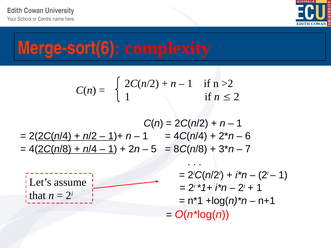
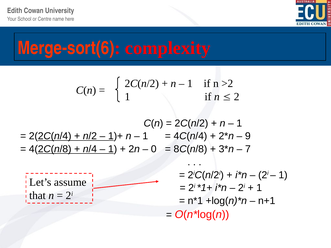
6: 6 -> 9 (248, 136)
5: 5 -> 0 (154, 149)
